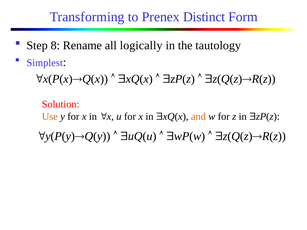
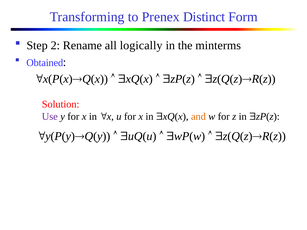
8: 8 -> 2 (55, 45)
tautology: tautology -> minterms (218, 45)
Simplest: Simplest -> Obtained (45, 63)
Use colour: orange -> purple (50, 117)
